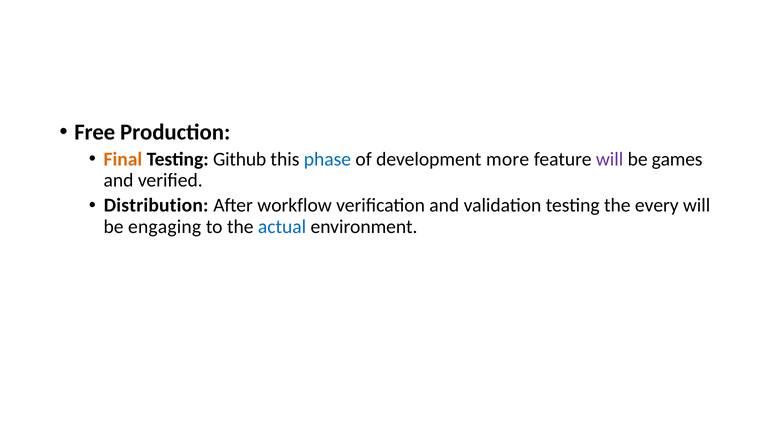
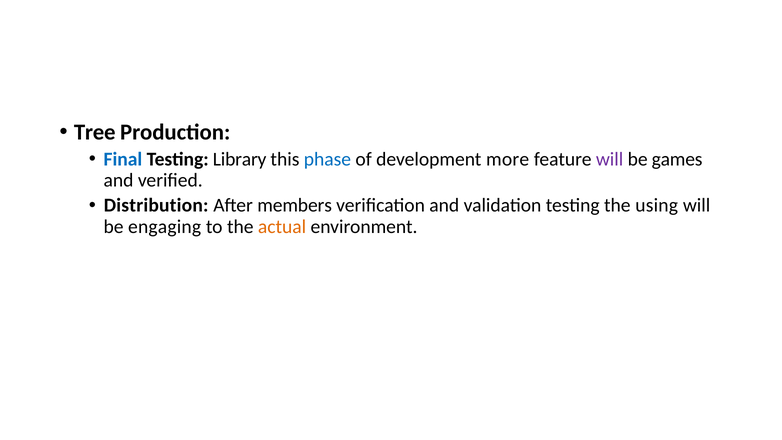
Free: Free -> Tree (95, 132)
Final colour: orange -> blue (123, 159)
Github: Github -> Library (240, 159)
workflow: workflow -> members (295, 205)
every: every -> using (657, 205)
actual colour: blue -> orange (282, 227)
